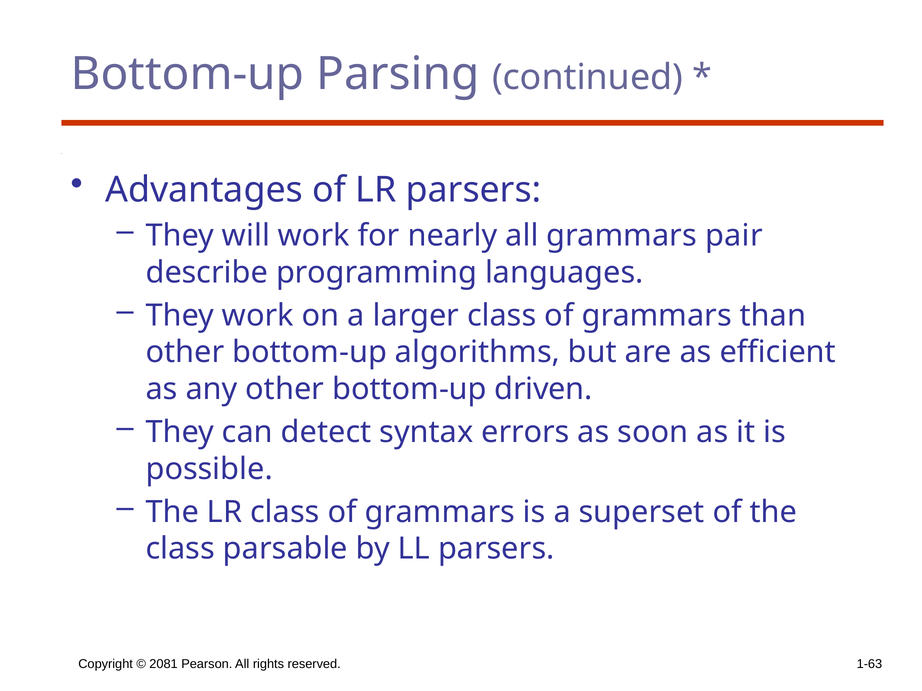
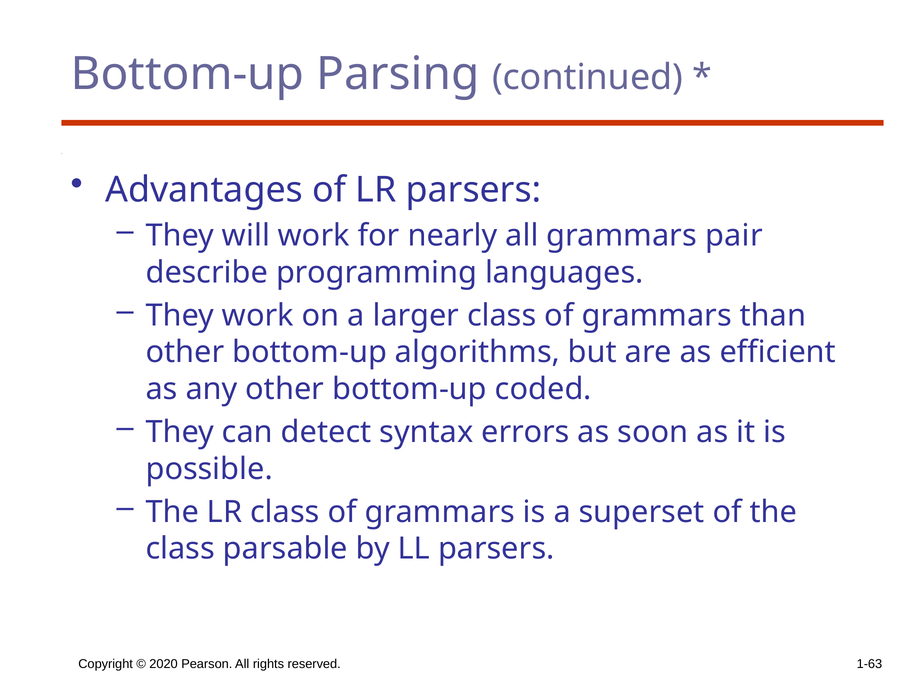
driven: driven -> coded (543, 389)
2081: 2081 -> 2020 (164, 665)
